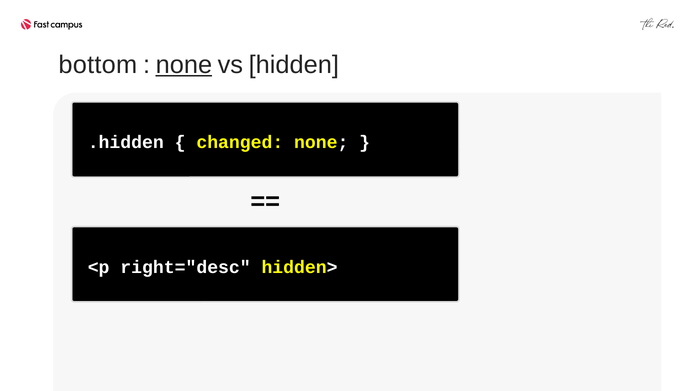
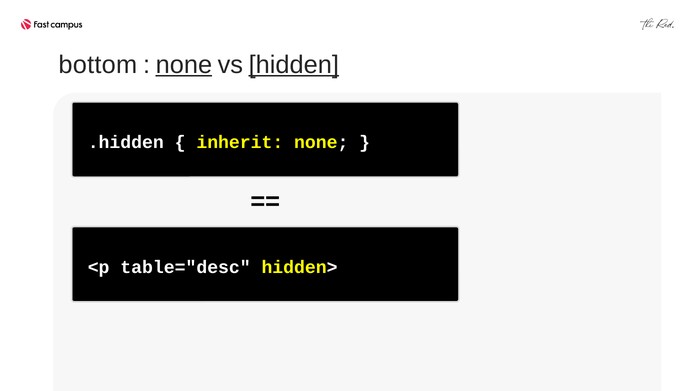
hidden underline: none -> present (294, 65)
changed: changed -> inherit (240, 143)
right="desc: right="desc -> table="desc (186, 267)
